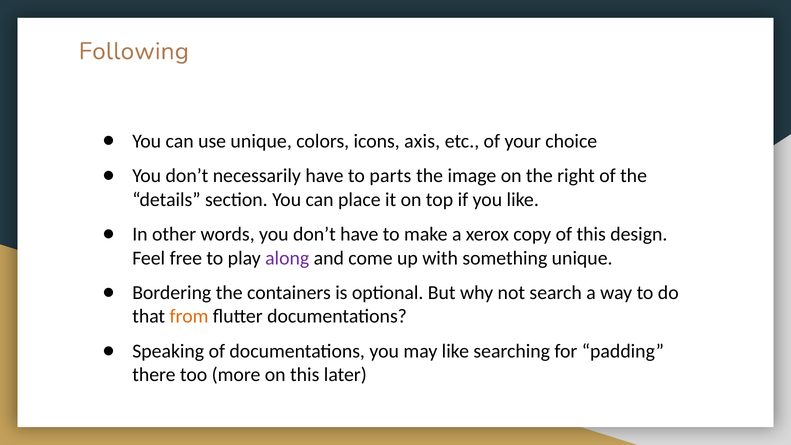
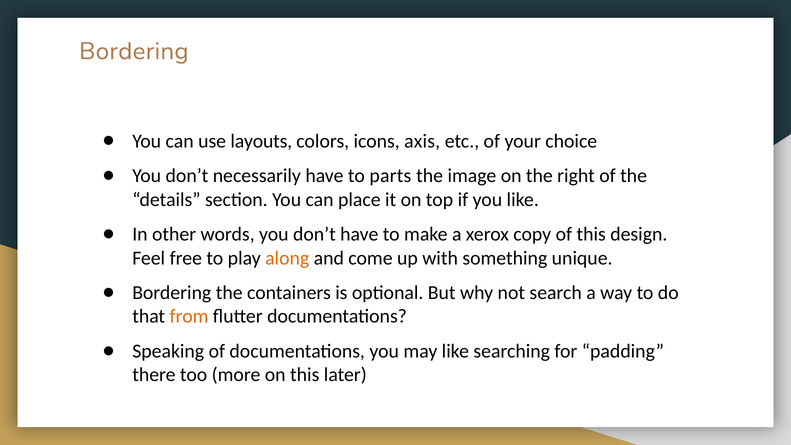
Following: Following -> Bordering (134, 51)
use unique: unique -> layouts (261, 141)
along colour: purple -> orange (287, 258)
